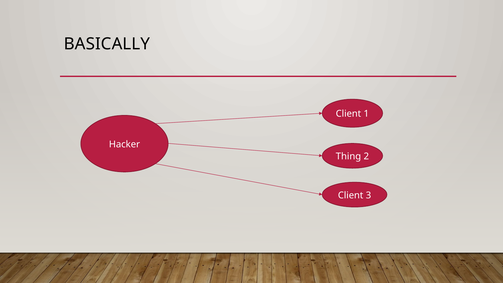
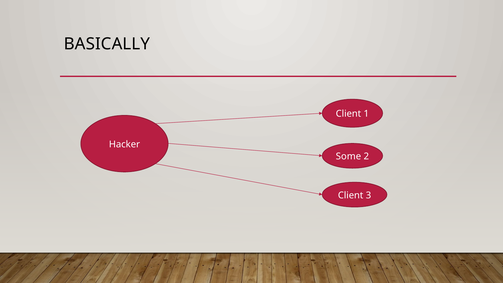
Thing: Thing -> Some (348, 156)
